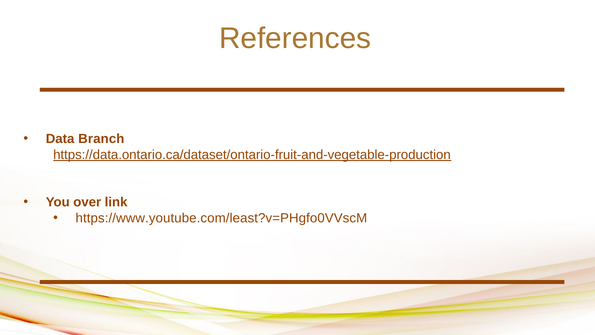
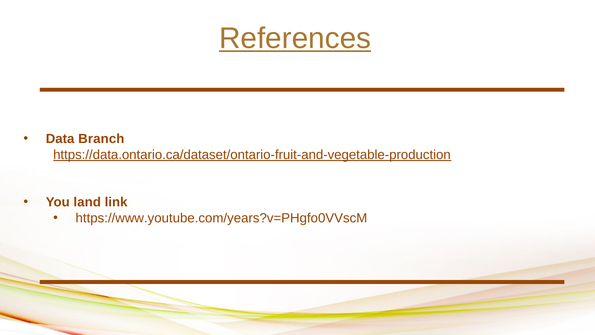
References underline: none -> present (295, 38)
over: over -> land (87, 202)
https://www.youtube.com/least?v=PHgfo0VVscM: https://www.youtube.com/least?v=PHgfo0VVscM -> https://www.youtube.com/years?v=PHgfo0VVscM (221, 218)
